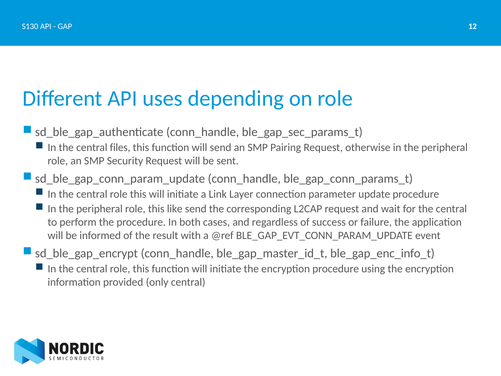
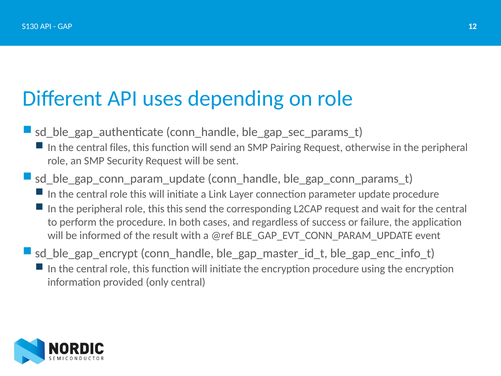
this like: like -> this (175, 209)
